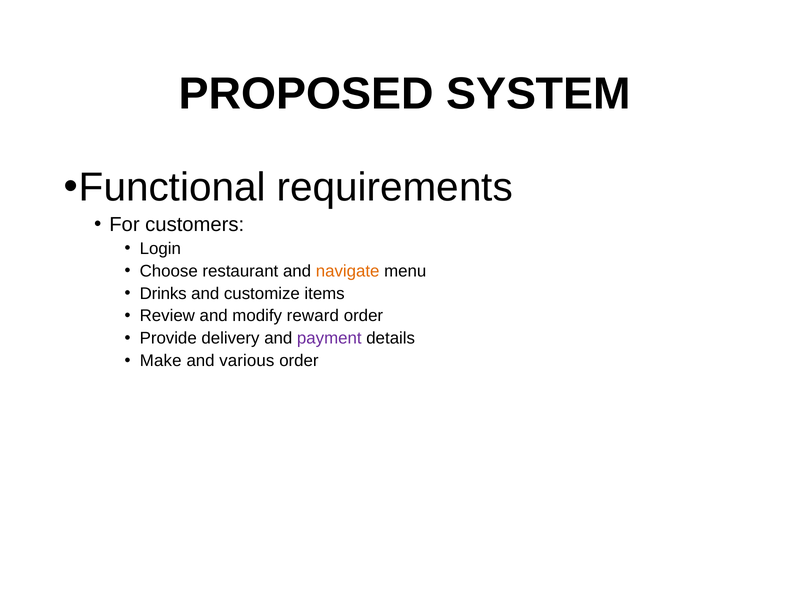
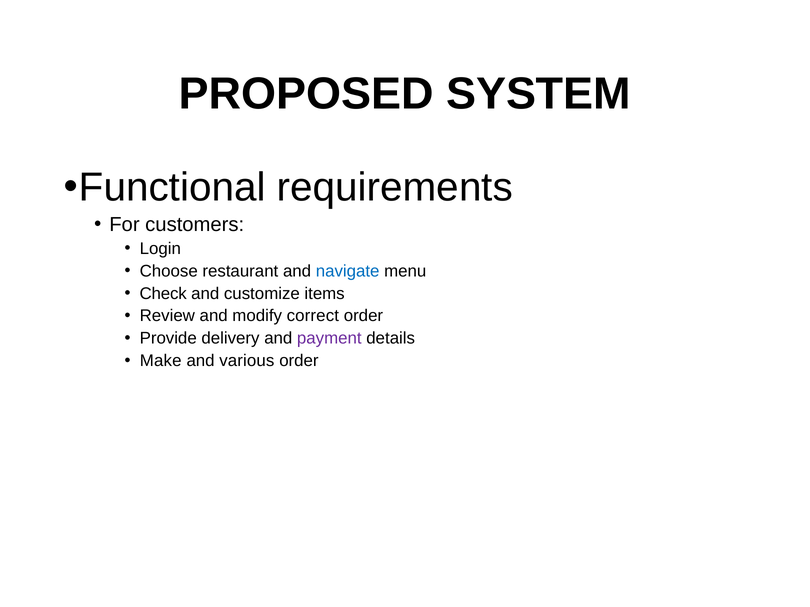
navigate colour: orange -> blue (348, 271)
Drinks: Drinks -> Check (163, 294)
reward: reward -> correct (313, 316)
